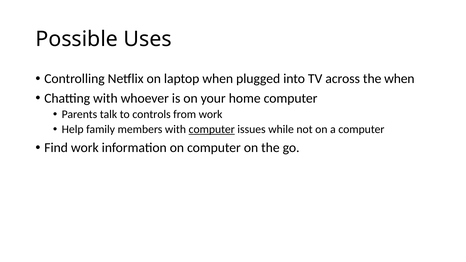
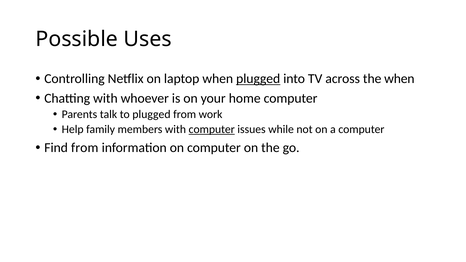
plugged underline: none -> present (258, 79)
to controls: controls -> plugged (151, 114)
Find work: work -> from (85, 148)
